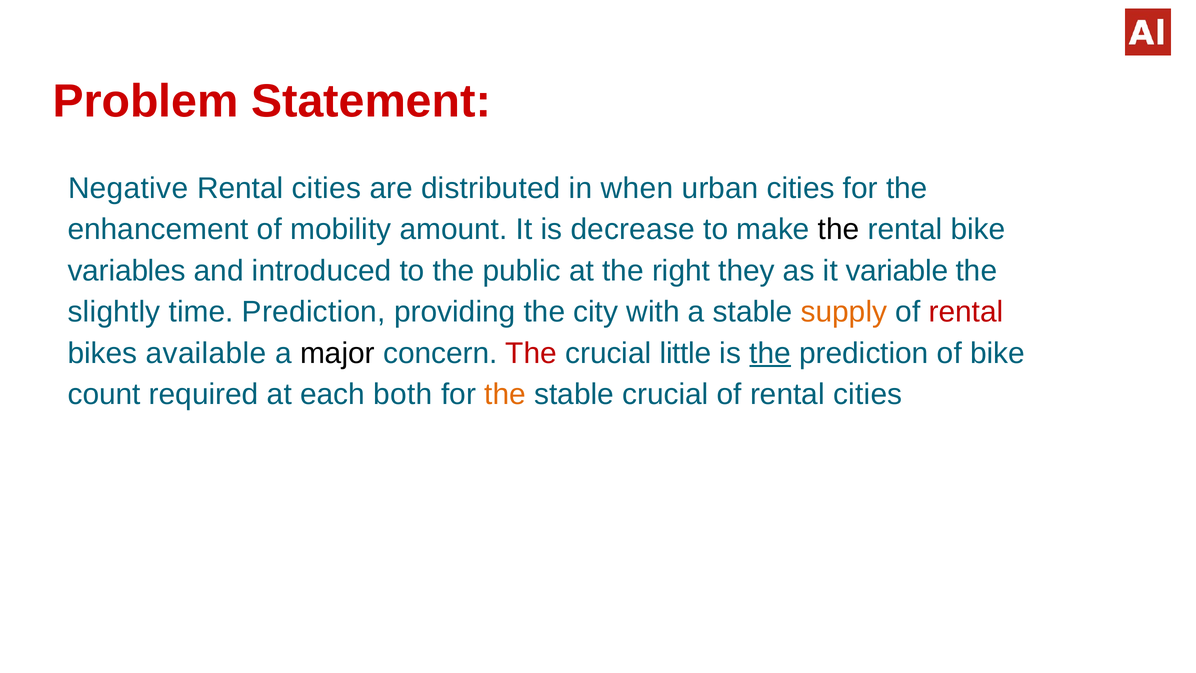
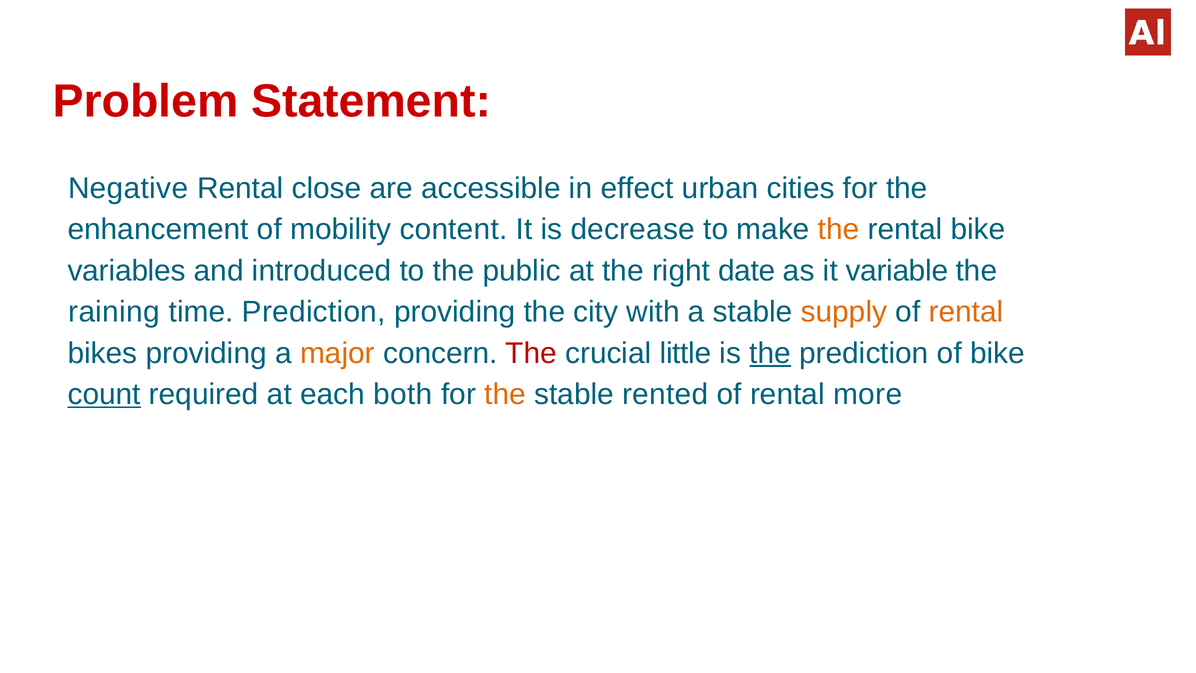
cities: cities -> close (327, 188)
distributed: distributed -> accessible (491, 188)
when: when -> effect (637, 188)
amount: amount -> content (453, 229)
the colour: black -> orange (839, 229)
they: they -> date (747, 271)
slightly: slightly -> raining (114, 312)
rental colour: red -> orange (966, 312)
bikes available: available -> providing (206, 353)
major colour: black -> orange (337, 353)
count underline: none -> present (104, 394)
stable crucial: crucial -> rented (665, 394)
of rental cities: cities -> more (868, 394)
